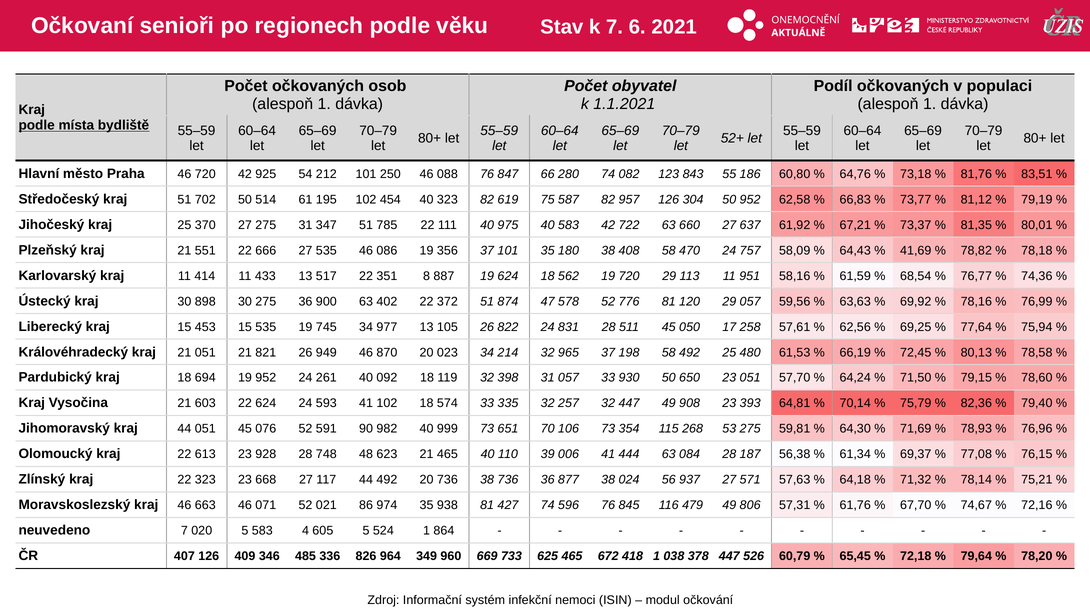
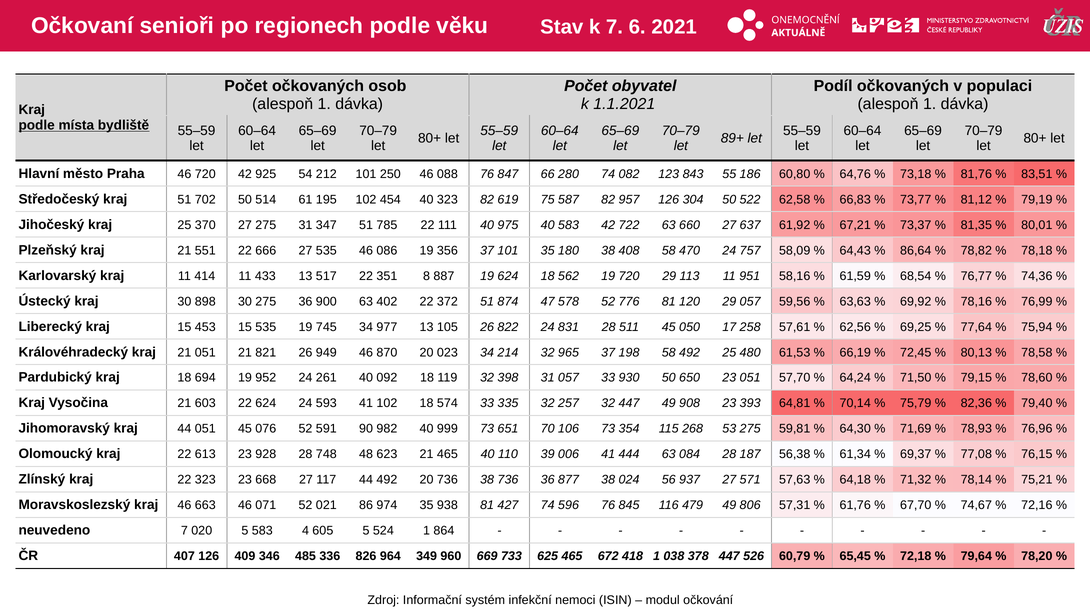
52+: 52+ -> 89+ (732, 138)
50 952: 952 -> 522 (750, 200)
41,69: 41,69 -> 86,64 (916, 250)
